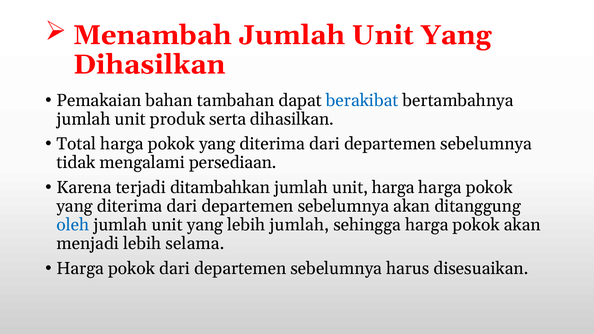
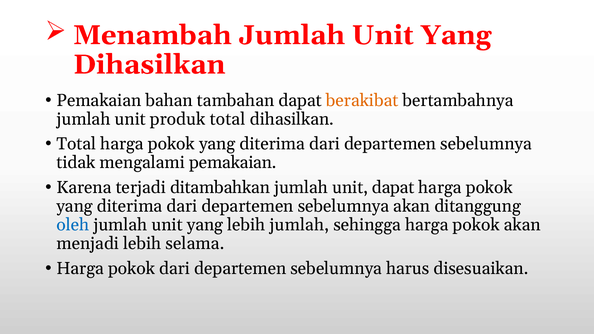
berakibat colour: blue -> orange (362, 100)
produk serta: serta -> total (228, 119)
mengalami persediaan: persediaan -> pemakaian (233, 163)
unit harga: harga -> dapat (393, 187)
